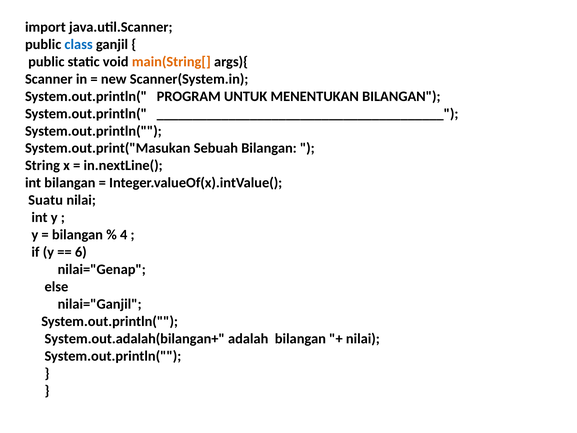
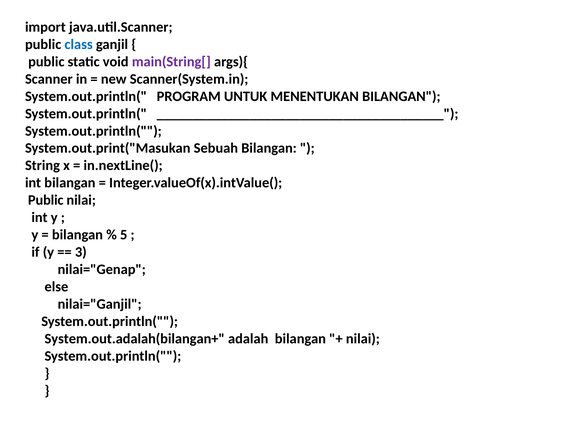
main(String[ colour: orange -> purple (171, 62)
Suatu: Suatu -> Public (46, 200)
4: 4 -> 5 (124, 235)
6: 6 -> 3 (81, 252)
